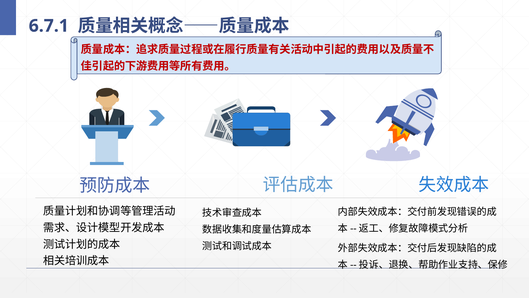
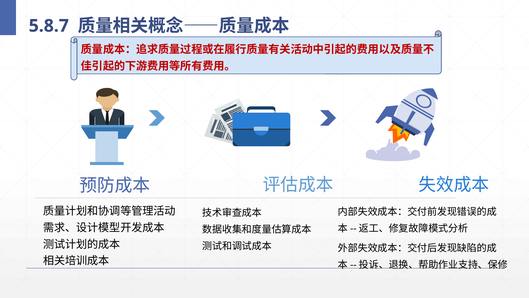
6.7.1: 6.7.1 -> 5.8.7 (49, 26)
